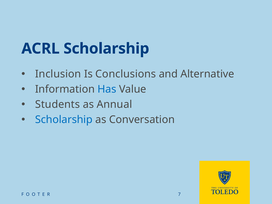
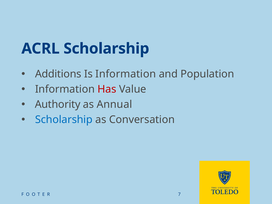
Inclusion: Inclusion -> Additions (58, 74)
Is Conclusions: Conclusions -> Information (126, 74)
Alternative: Alternative -> Population (207, 74)
Has colour: blue -> red (107, 89)
Students: Students -> Authority (58, 104)
